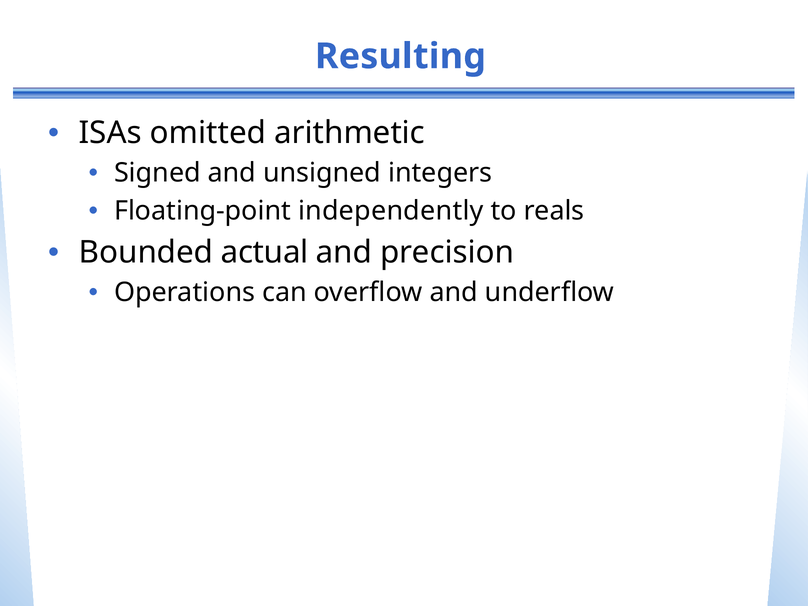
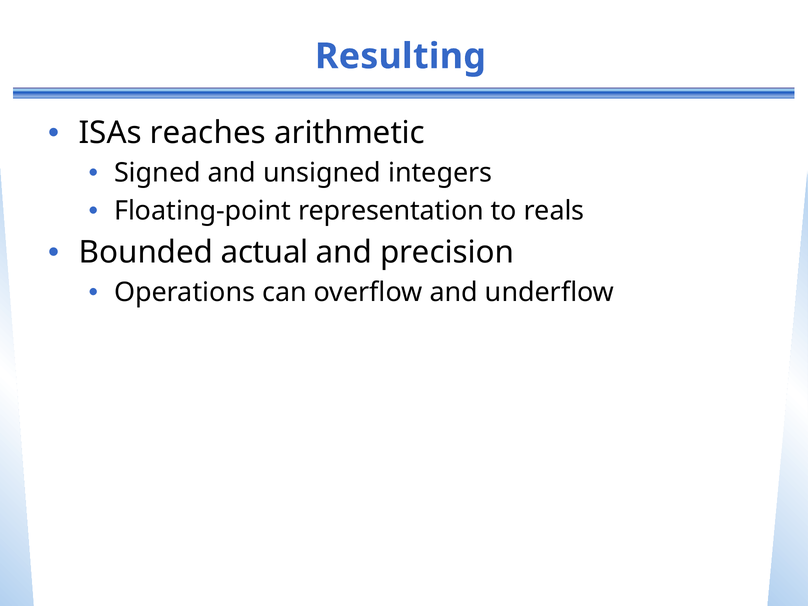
omitted: omitted -> reaches (208, 133)
independently: independently -> representation (391, 211)
